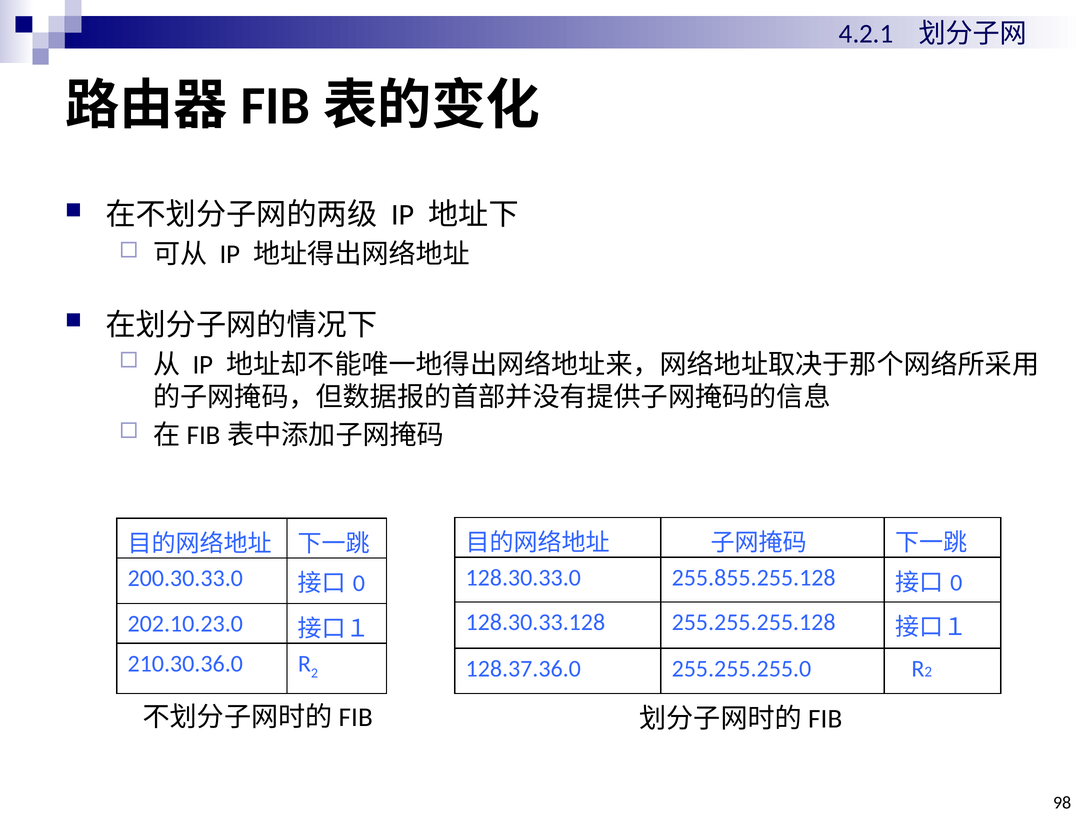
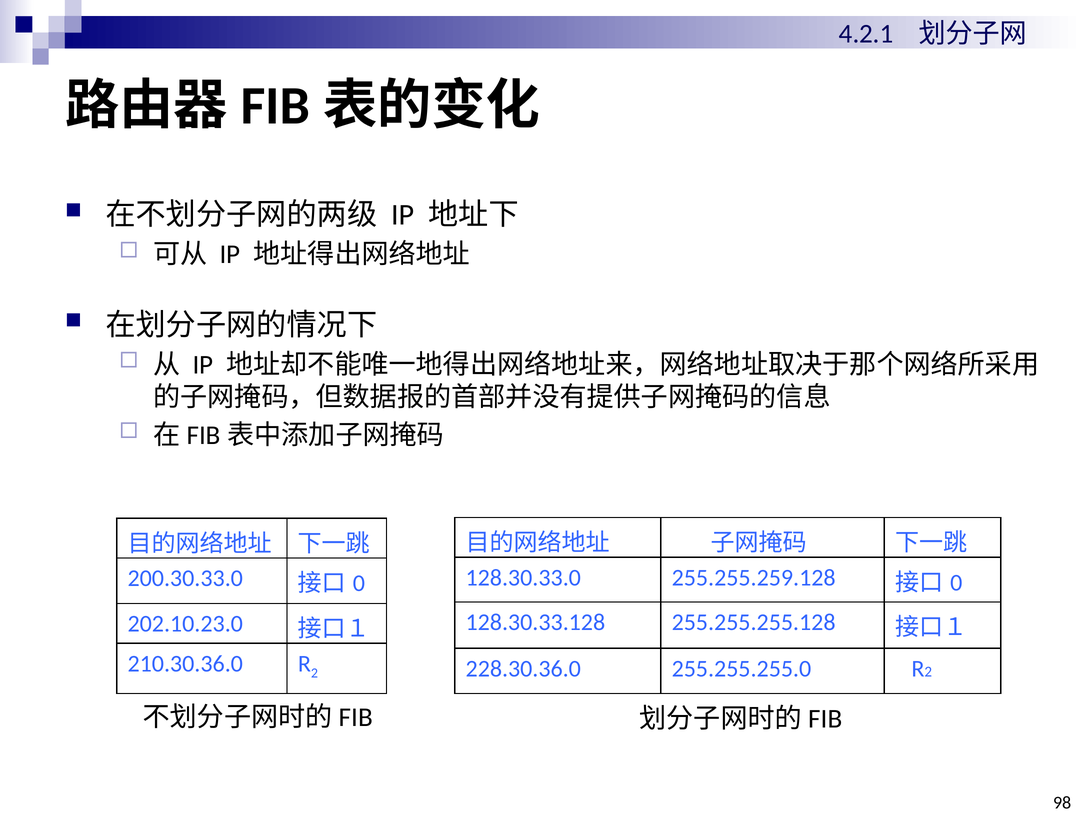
255.855.255.128: 255.855.255.128 -> 255.255.259.128 (754, 578)
128.37.36.0: 128.37.36.0 -> 228.30.36.0 (523, 669)
